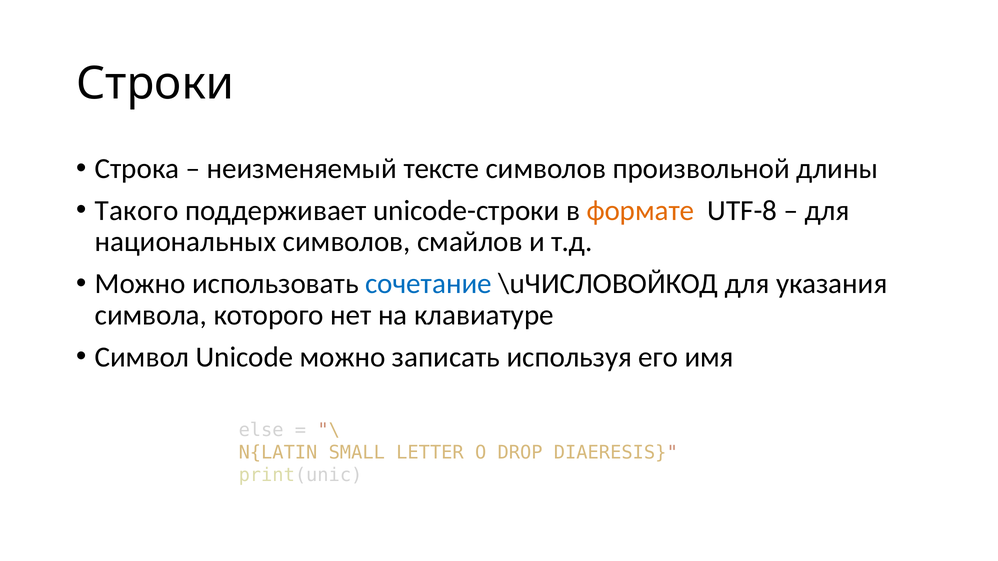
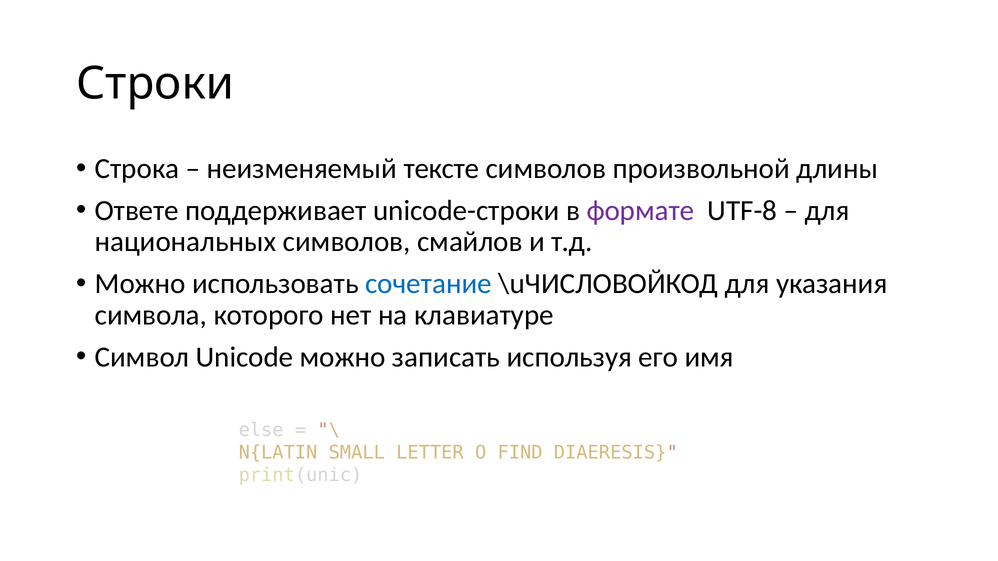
Такого: Такого -> Ответе (137, 211)
формате colour: orange -> purple (640, 211)
DROP: DROP -> FIND (520, 453)
